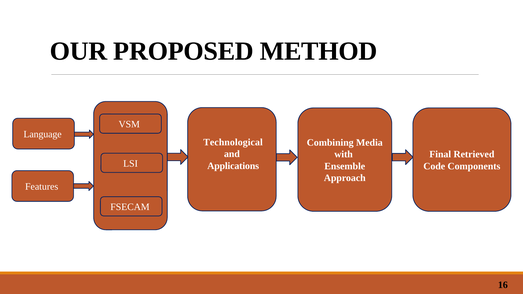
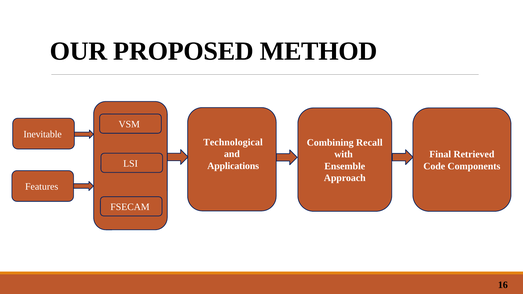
Language: Language -> Inevitable (43, 134)
Media: Media -> Recall (369, 143)
